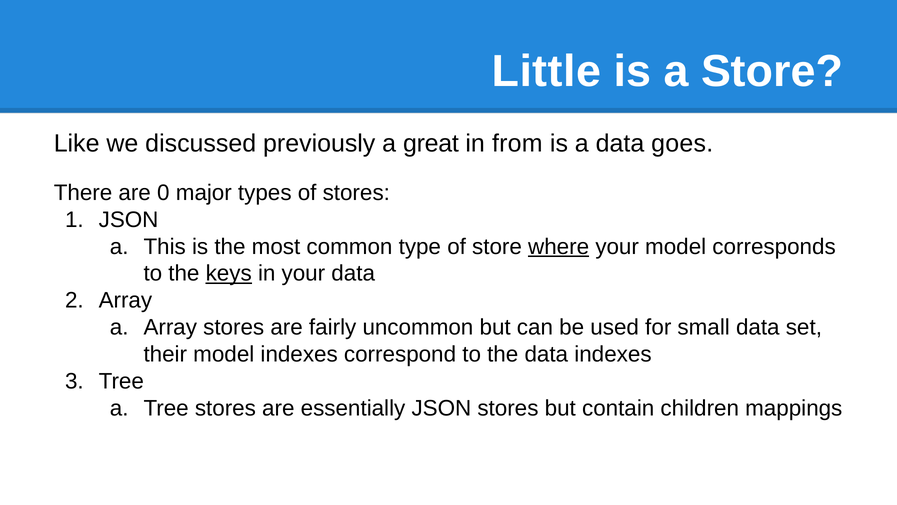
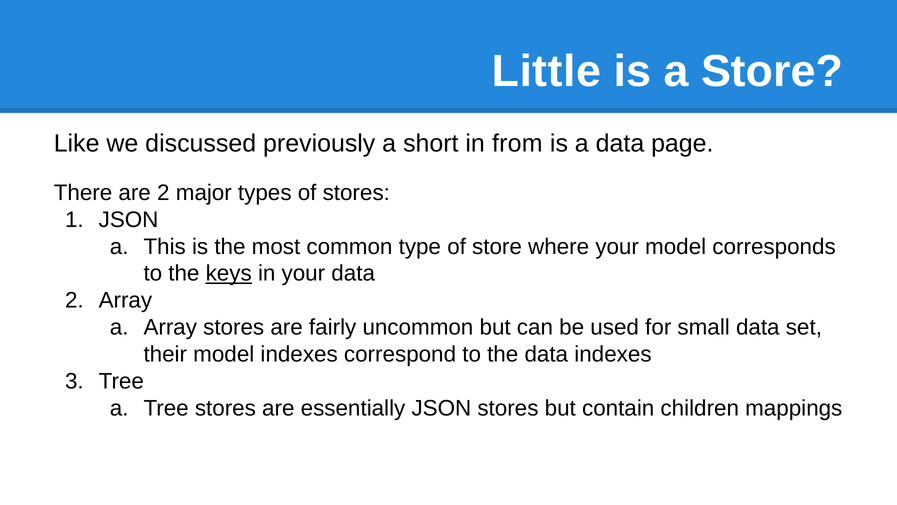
great: great -> short (431, 143)
goes: goes -> page (682, 143)
are 0: 0 -> 2 (163, 193)
where underline: present -> none (559, 246)
